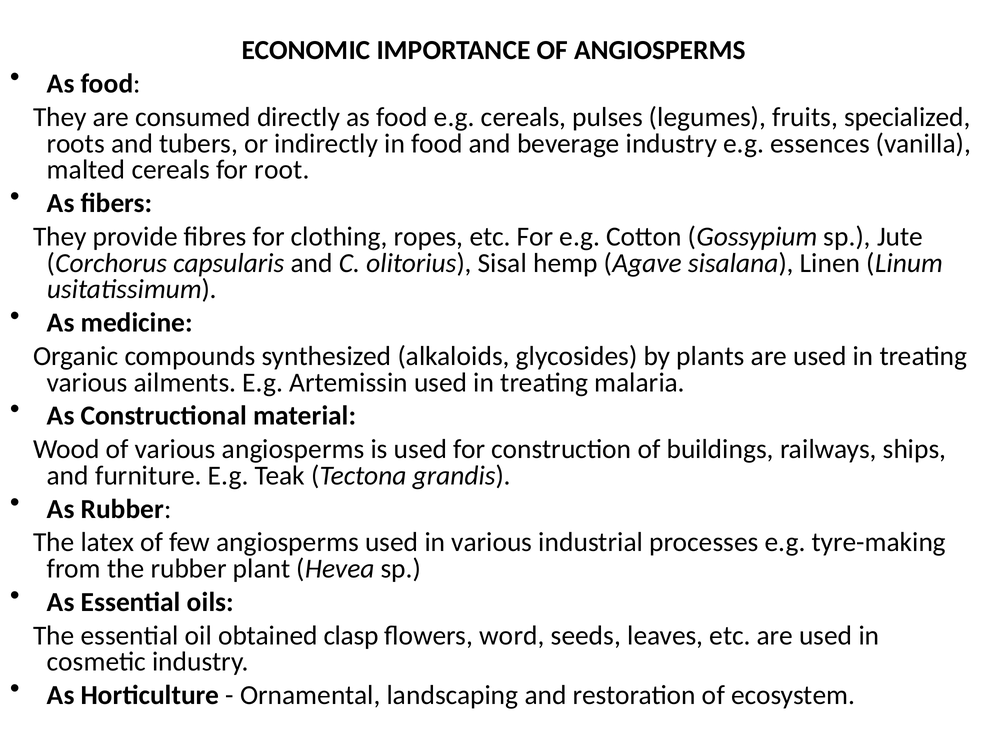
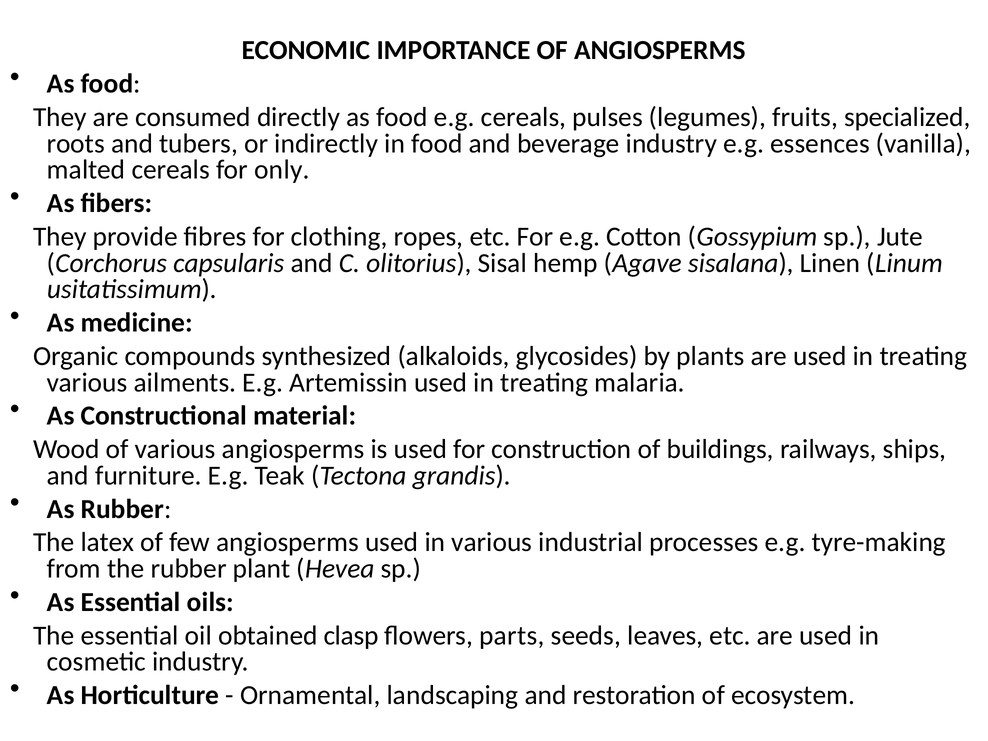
root: root -> only (282, 170)
word: word -> parts (512, 636)
